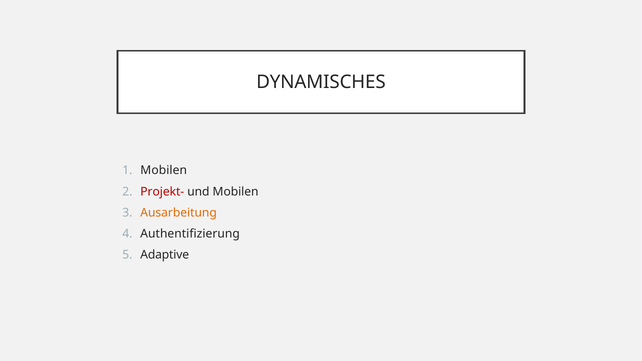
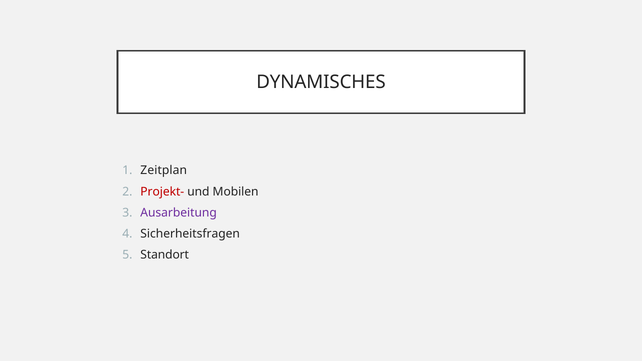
Mobilen: Mobilen -> Zeitplan (164, 171)
Ausarbeitung colour: orange -> purple (179, 213)
Authentifizierung: Authentifizierung -> Sicherheitsfragen (190, 234)
Adaptive: Adaptive -> Standort (165, 255)
